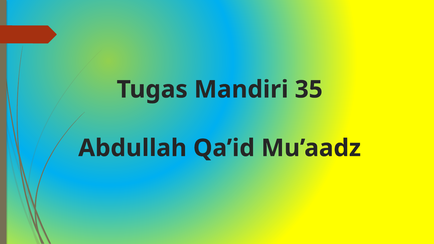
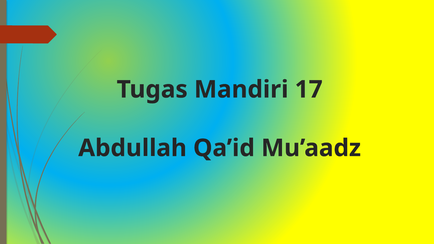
35: 35 -> 17 (309, 90)
